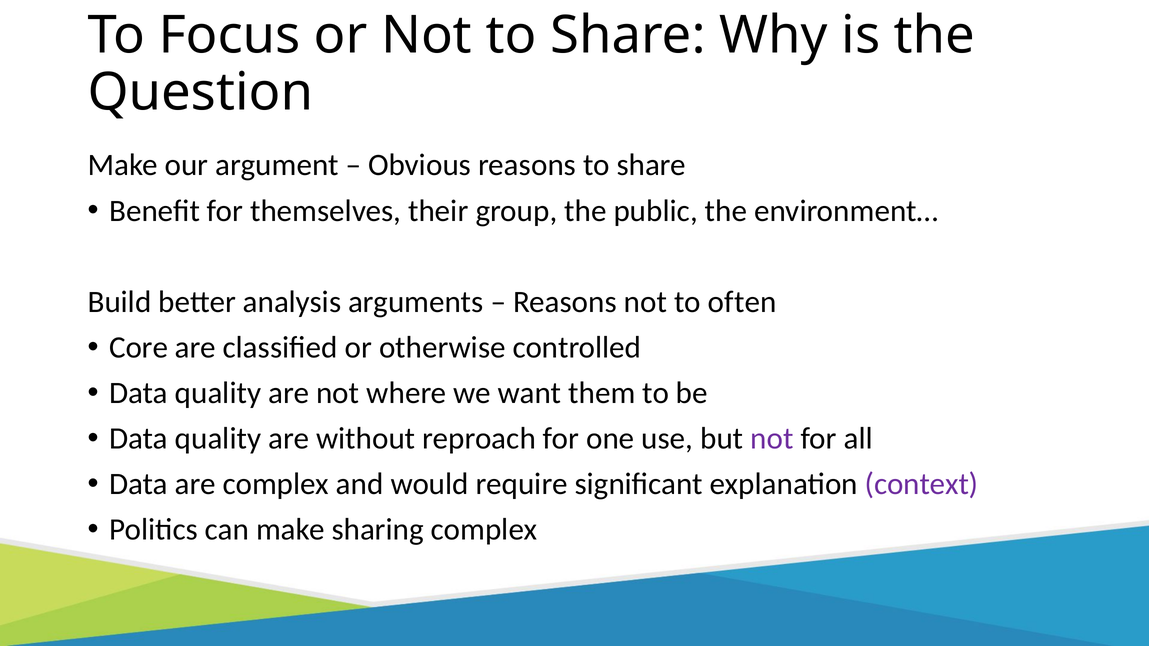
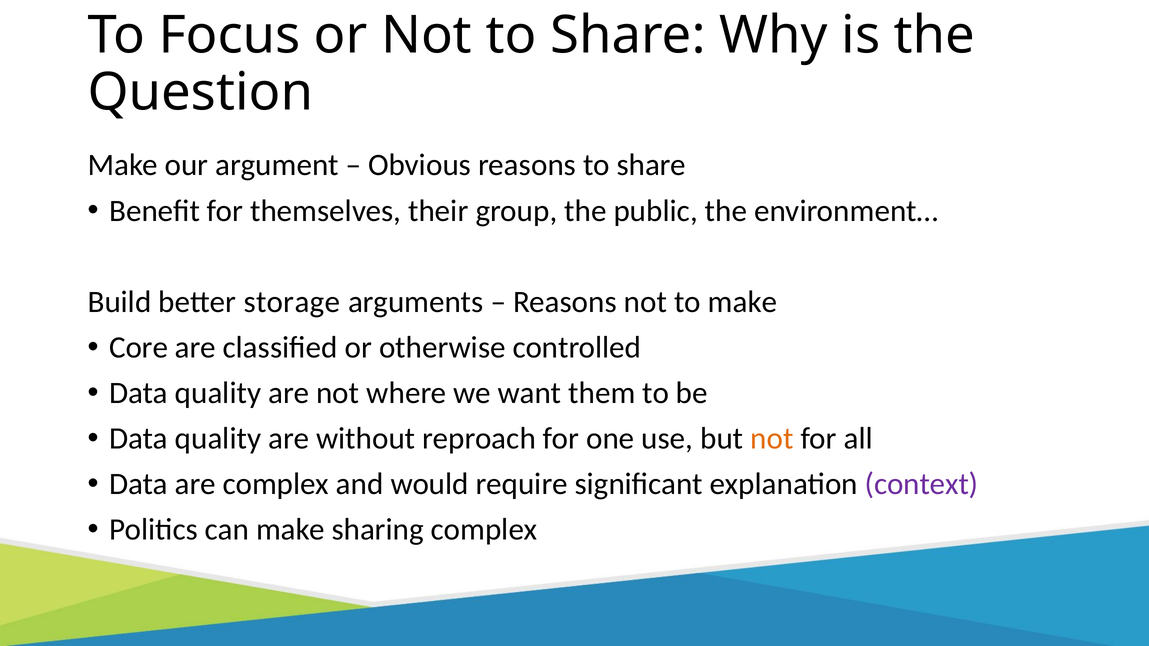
analysis: analysis -> storage (292, 302)
to often: often -> make (742, 302)
not colour: purple -> orange (772, 439)
